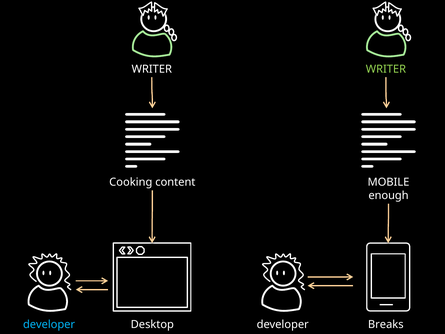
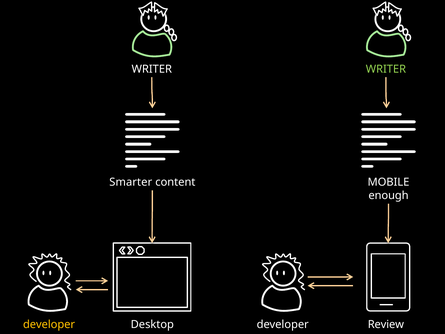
Cooking: Cooking -> Smarter (131, 182)
developer colour: light blue -> yellow (49, 324)
Breaks: Breaks -> Review (386, 324)
